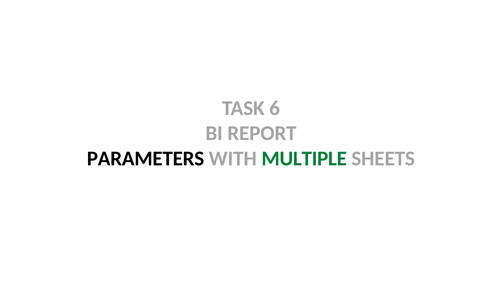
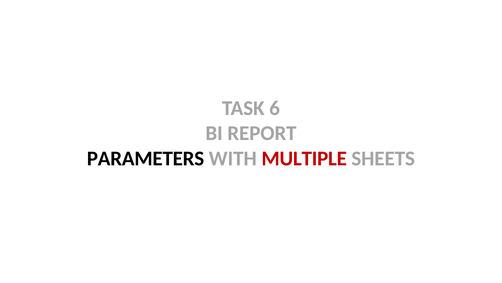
MULTIPLE colour: green -> red (304, 158)
